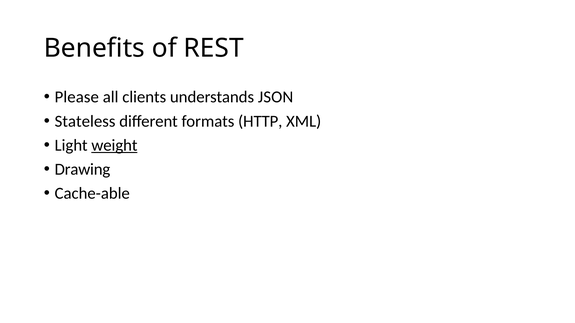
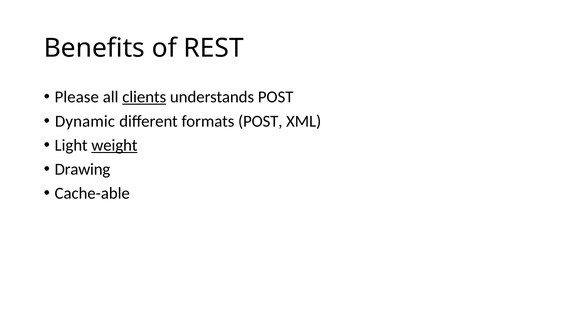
clients underline: none -> present (144, 97)
understands JSON: JSON -> POST (276, 97)
Stateless: Stateless -> Dynamic (85, 121)
formats HTTP: HTTP -> POST (260, 121)
